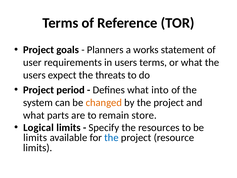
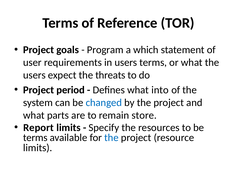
Planners: Planners -> Program (105, 50)
works: works -> which (146, 50)
changed colour: orange -> blue (104, 102)
Logical: Logical -> Report (39, 127)
limits: limits -> terms (35, 137)
